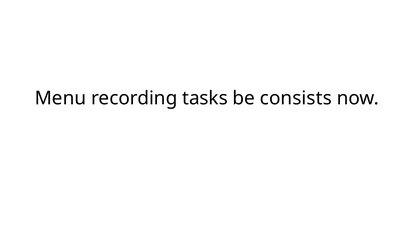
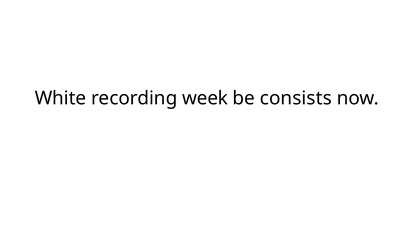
Menu: Menu -> White (61, 98)
tasks: tasks -> week (205, 98)
